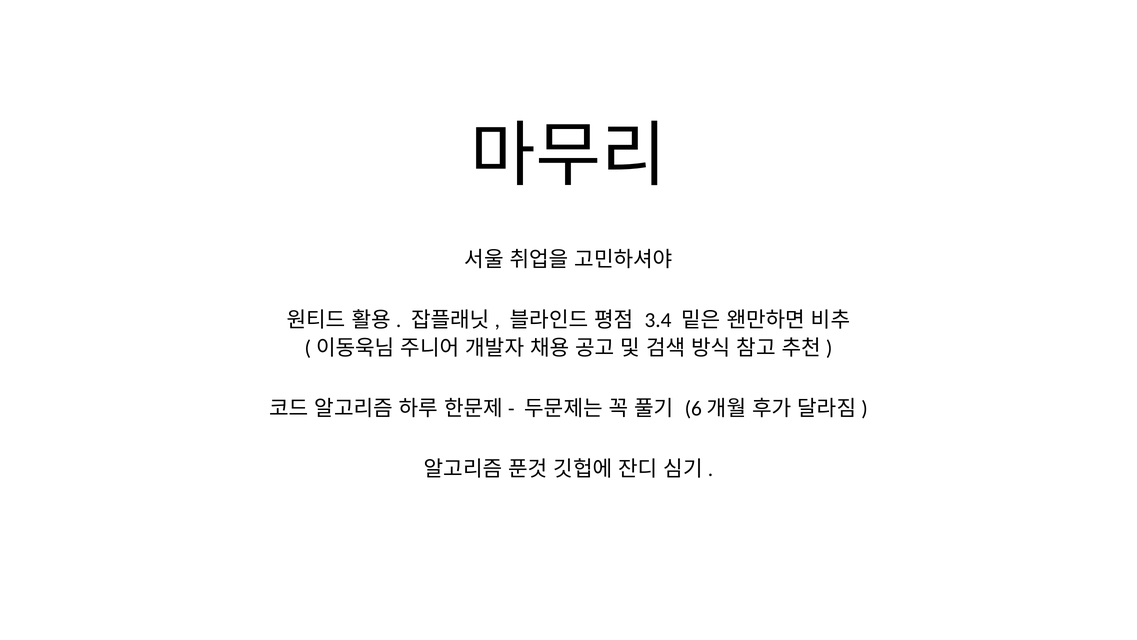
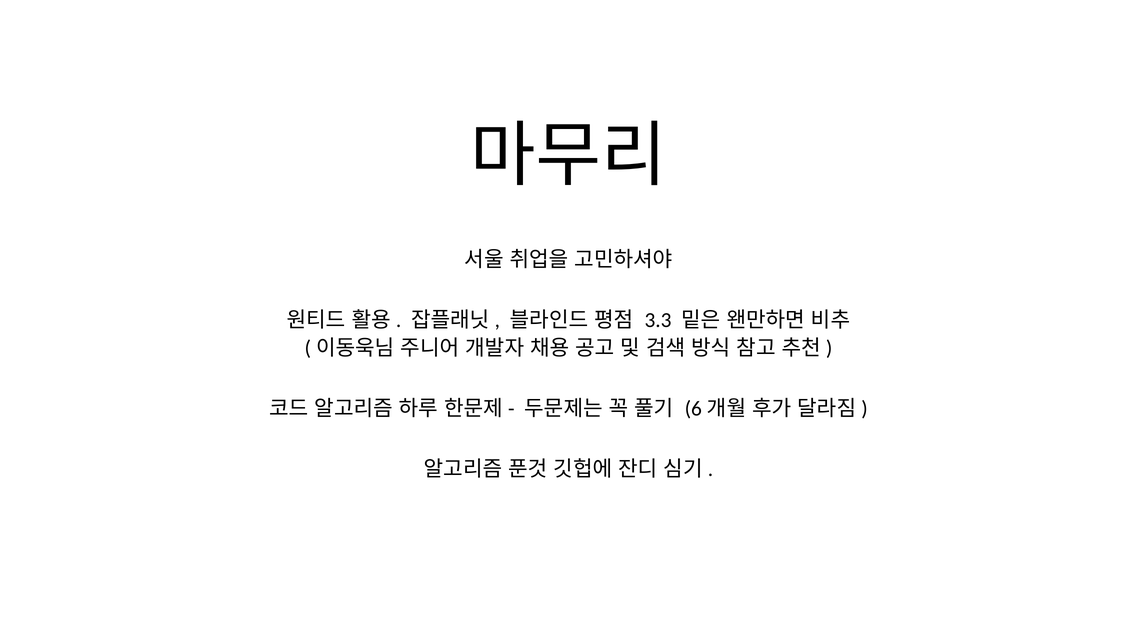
3.4: 3.4 -> 3.3 (658, 320)
